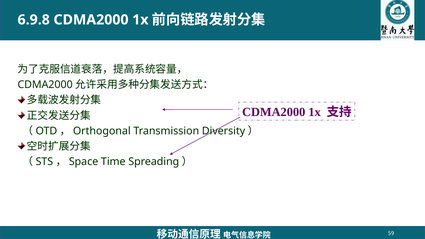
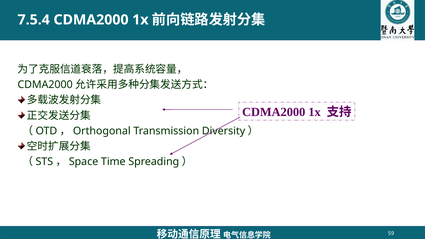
6.9.8: 6.9.8 -> 7.5.4 (34, 20)
